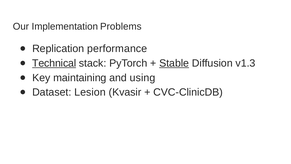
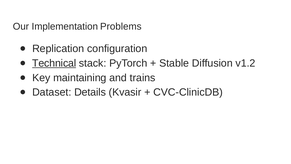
performance: performance -> configuration (117, 49)
Stable underline: present -> none (174, 63)
v1.3: v1.3 -> v1.2 (245, 63)
using: using -> trains (143, 78)
Lesion: Lesion -> Details (90, 92)
